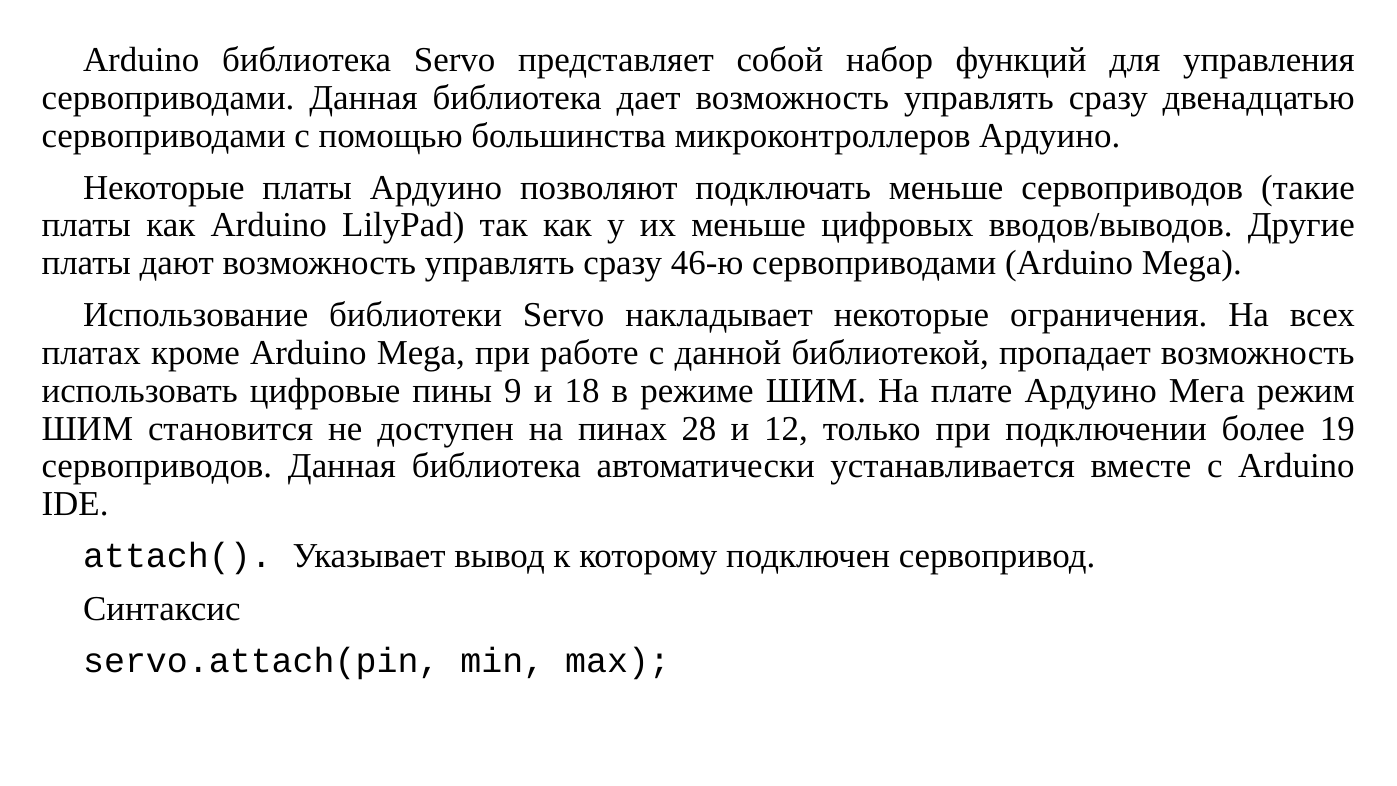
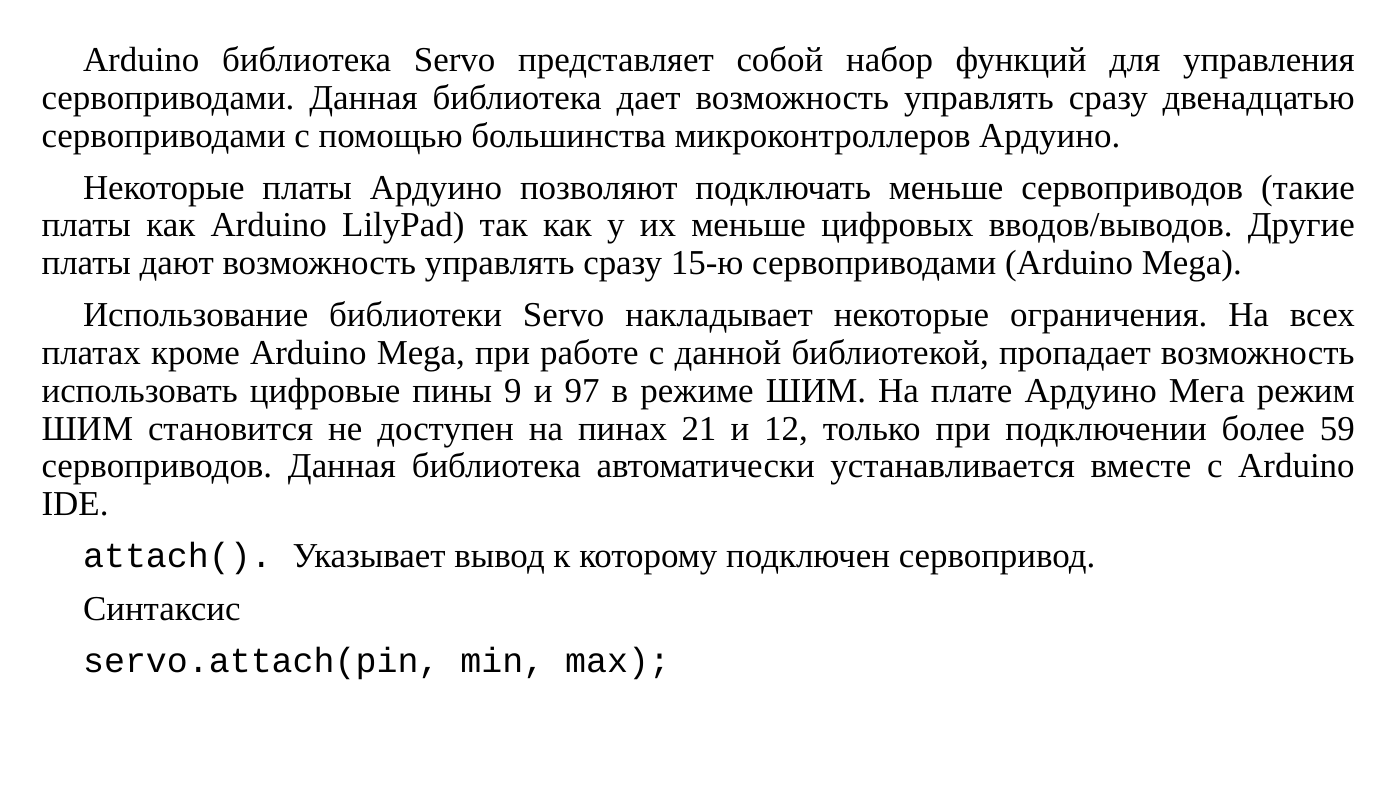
46-ю: 46-ю -> 15-ю (707, 263)
18: 18 -> 97 (582, 391)
28: 28 -> 21 (699, 428)
19: 19 -> 59 (1337, 428)
